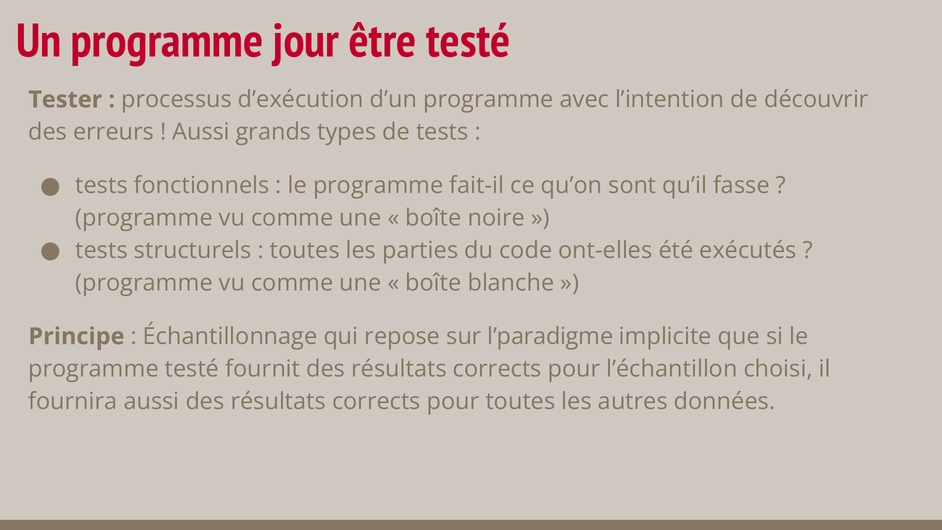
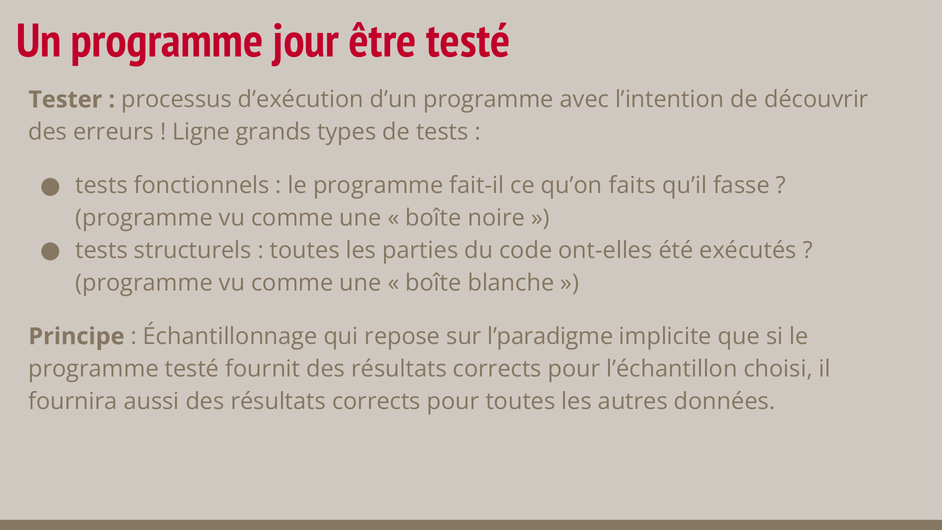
Aussi: Aussi -> Ligne (201, 132)
sont: sont -> faits (632, 186)
